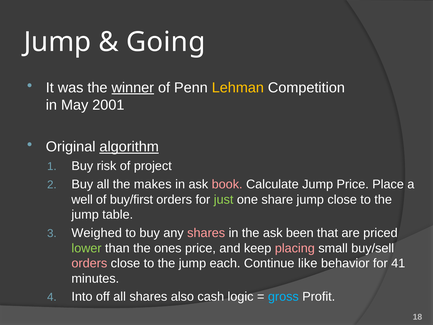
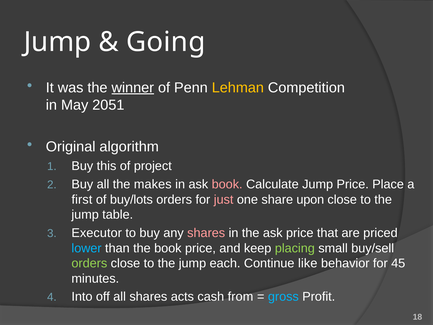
2001: 2001 -> 2051 (108, 105)
algorithm underline: present -> none (129, 147)
risk: risk -> this (107, 166)
well: well -> first (82, 199)
buy/first: buy/first -> buy/lots (131, 199)
just colour: light green -> pink (224, 199)
share jump: jump -> upon (310, 199)
Weighed: Weighed -> Executor (97, 233)
ask been: been -> price (300, 233)
lower colour: light green -> light blue (87, 248)
the ones: ones -> book (168, 248)
placing colour: pink -> light green (295, 248)
orders colour: pink -> light green (89, 263)
41: 41 -> 45 (398, 263)
also: also -> acts (182, 297)
logic: logic -> from (240, 297)
